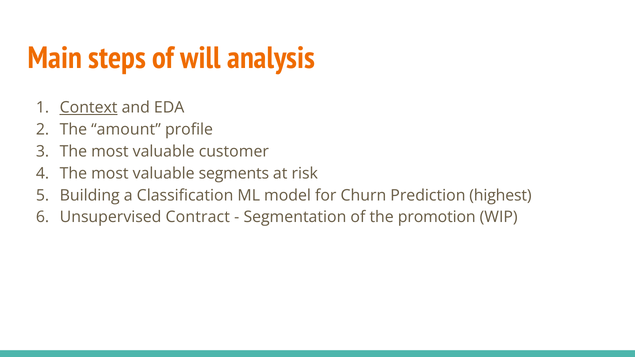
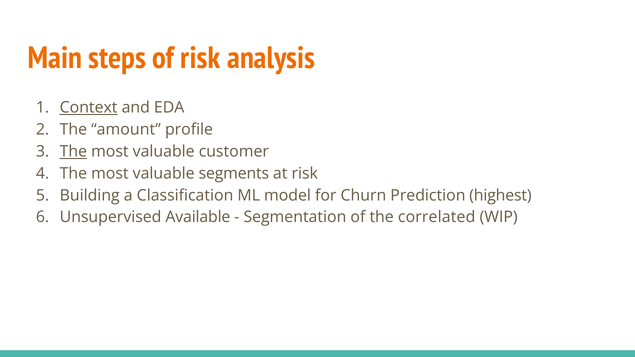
of will: will -> risk (200, 58)
The underline: none -> present (73, 152)
Contract: Contract -> Available (198, 217)
promotion: promotion -> correlated (437, 217)
